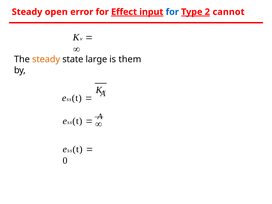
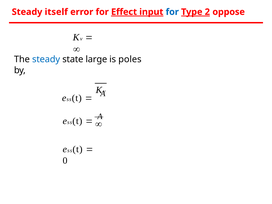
open: open -> itself (56, 12)
cannot: cannot -> oppose (229, 12)
steady colour: orange -> blue (46, 59)
them: them -> poles (130, 59)
